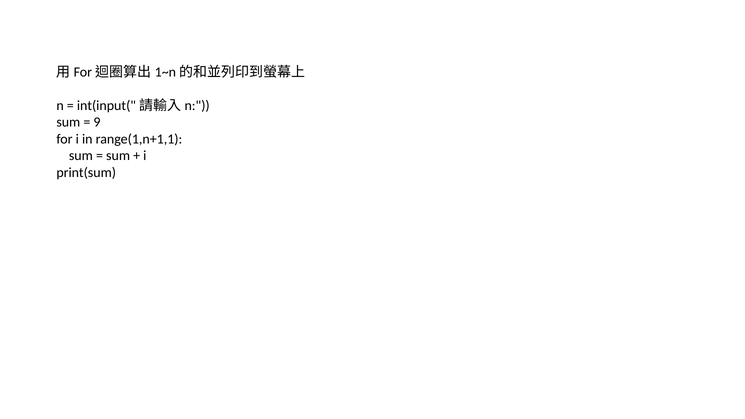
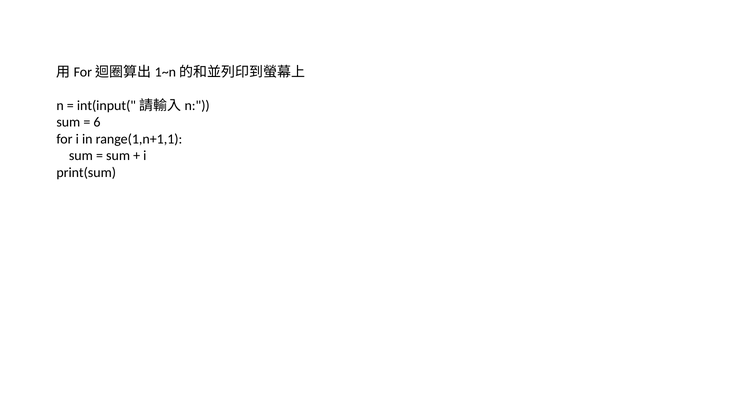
9: 9 -> 6 (97, 122)
